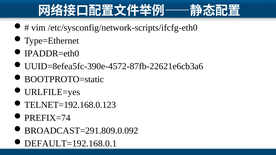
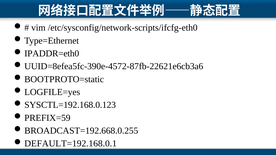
URLFILE=yes: URLFILE=yes -> LOGFILE=yes (52, 92)
TELNET=192.168.0.123: TELNET=192.168.0.123 -> SYSCTL=192.168.0.123 (70, 105)
PREFIX=74: PREFIX=74 -> PREFIX=59 (47, 118)
BROADCAST=291.809.0.092: BROADCAST=291.809.0.092 -> BROADCAST=192.668.0.255 (81, 131)
